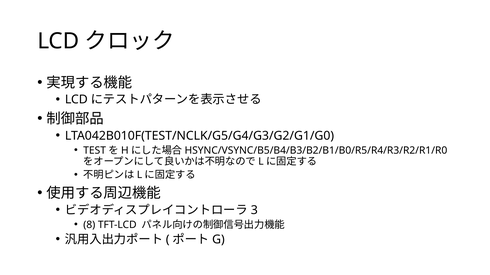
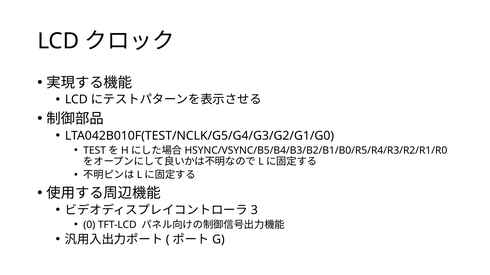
8: 8 -> 0 (89, 225)
